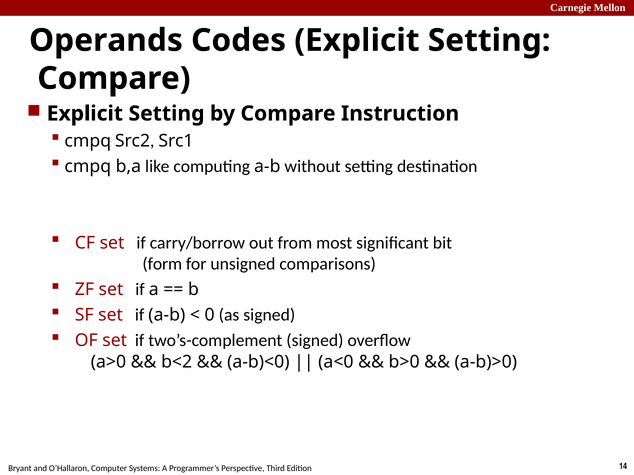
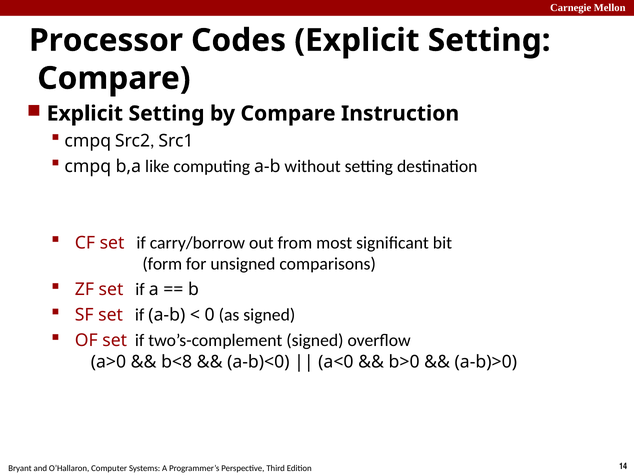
Operands: Operands -> Processor (106, 40)
b<2: b<2 -> b<8 (177, 362)
